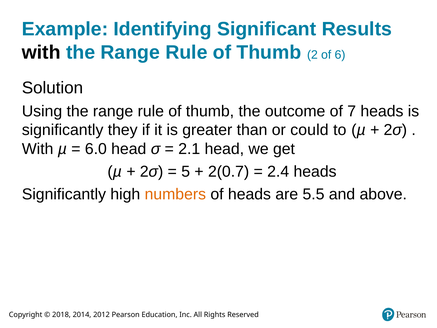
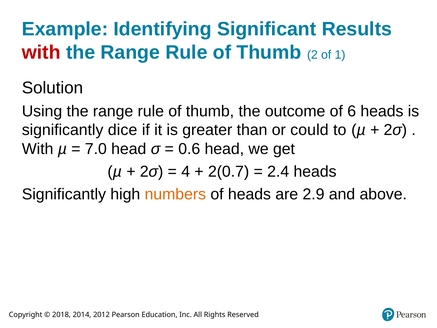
with colour: black -> red (41, 52)
6: 6 -> 1 (340, 55)
7: 7 -> 6 (352, 111)
they: they -> dice (123, 130)
6.0: 6.0 -> 7.0 (96, 149)
2.1: 2.1 -> 0.6 (189, 149)
5: 5 -> 4 (186, 172)
5.5: 5.5 -> 2.9 (314, 194)
